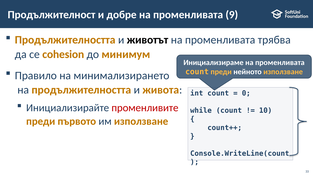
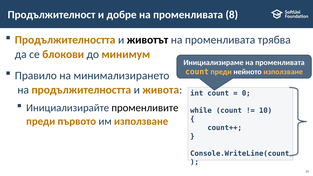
9: 9 -> 8 (232, 15)
cohesion: cohesion -> блокови (63, 54)
променливите colour: red -> black (145, 108)
